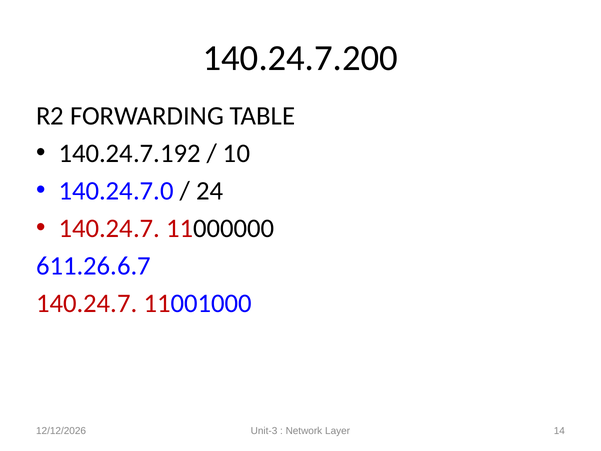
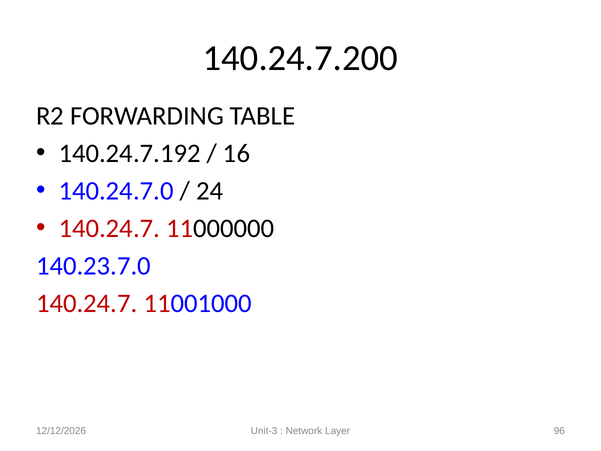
10: 10 -> 16 (237, 153)
611.26.6.7: 611.26.6.7 -> 140.23.7.0 (94, 266)
14: 14 -> 96 (559, 430)
